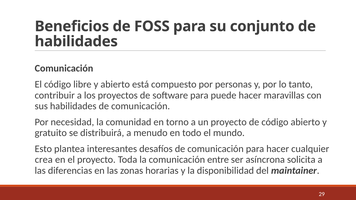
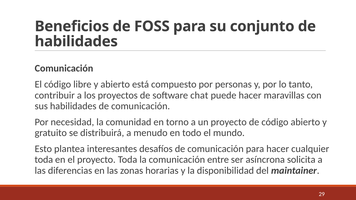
software para: para -> chat (199, 95)
crea: crea -> toda (44, 160)
